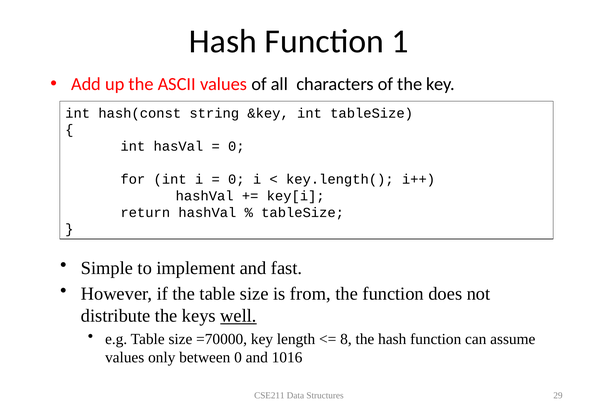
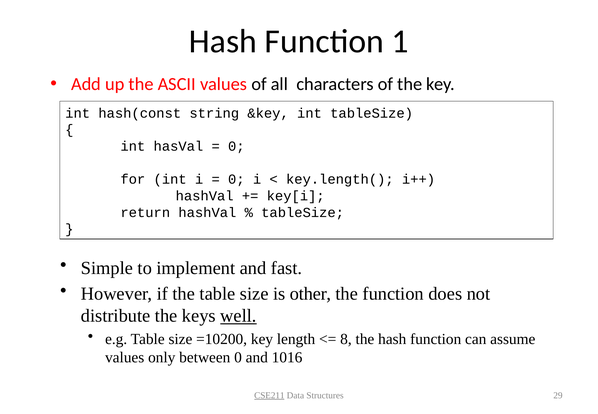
from: from -> other (311, 294)
=70000: =70000 -> =10200 (222, 339)
CSE211 underline: none -> present (269, 395)
